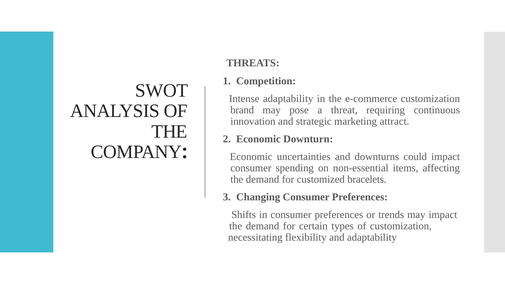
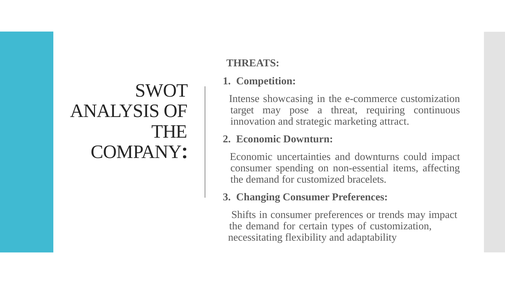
Intense adaptability: adaptability -> showcasing (288, 99)
brand: brand -> target (242, 110)
